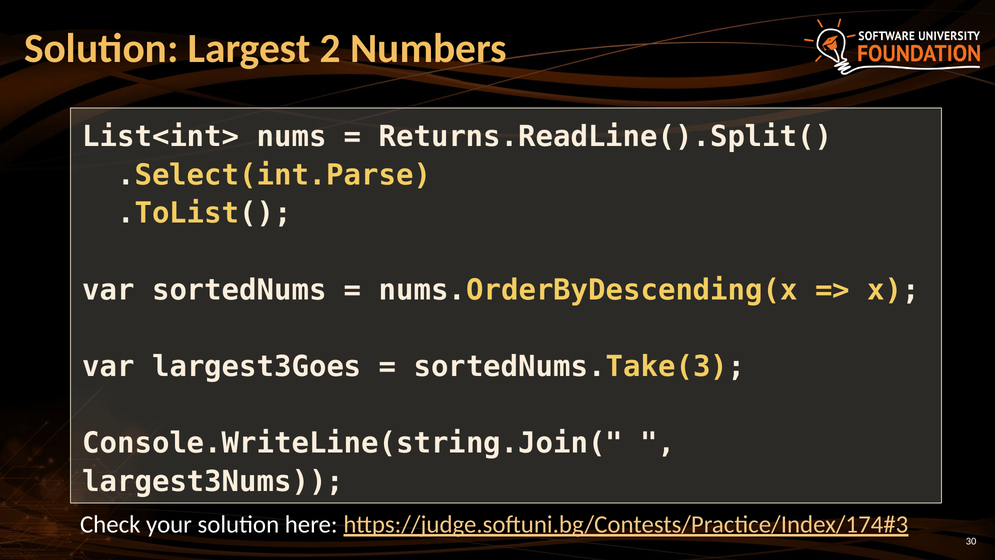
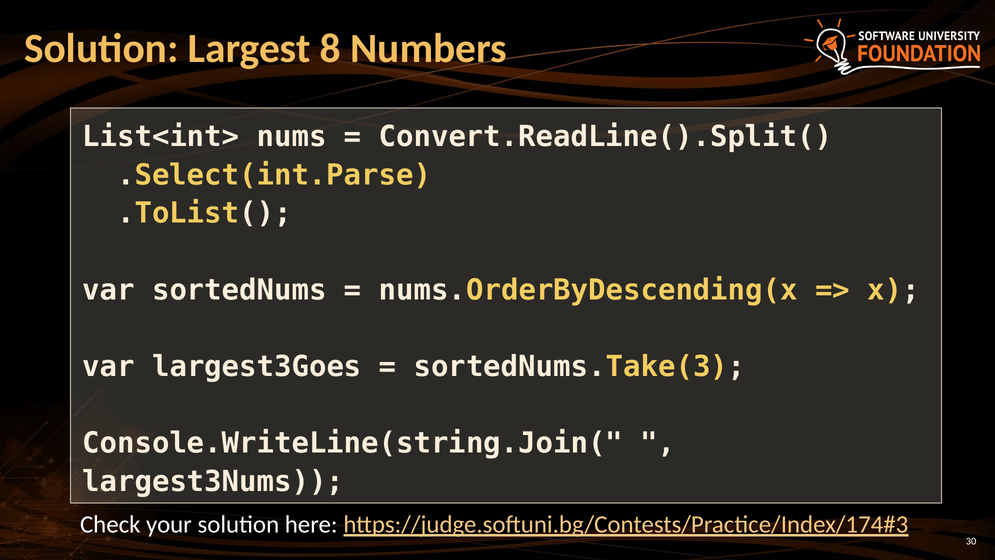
2: 2 -> 8 (330, 48)
Returns.ReadLine().Split(: Returns.ReadLine().Split( -> Convert.ReadLine().Split( (605, 137)
